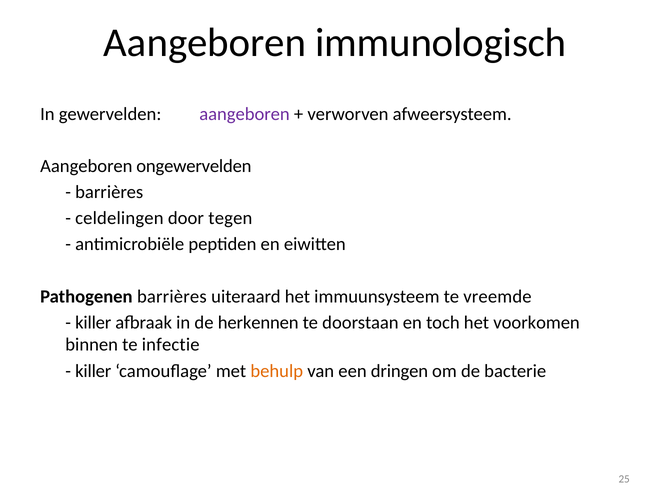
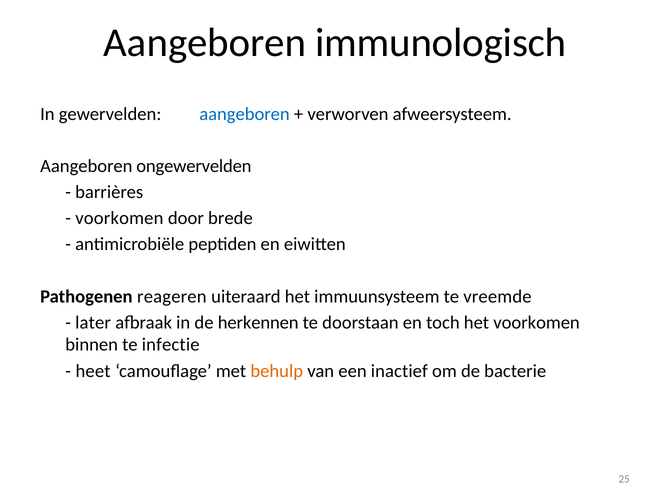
aangeboren colour: purple -> blue (245, 114)
celdelingen: celdelingen -> voorkomen (119, 218)
tegen: tegen -> brede (230, 218)
Pathogenen barrières: barrières -> reageren (172, 297)
killer: killer -> later (93, 323)
killer: killer -> heet (93, 371)
dringen: dringen -> inactief (399, 371)
